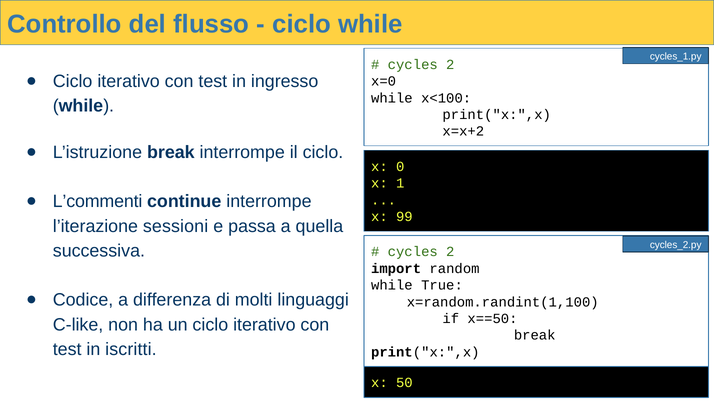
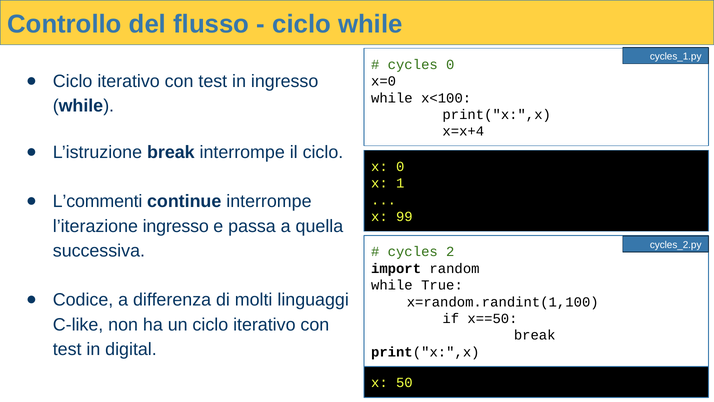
2: 2 -> 0 (450, 65)
x=x+2: x=x+2 -> x=x+4 (463, 131)
l’iterazione sessioni: sessioni -> ingresso (176, 226)
iscritti: iscritti -> digital (131, 349)
